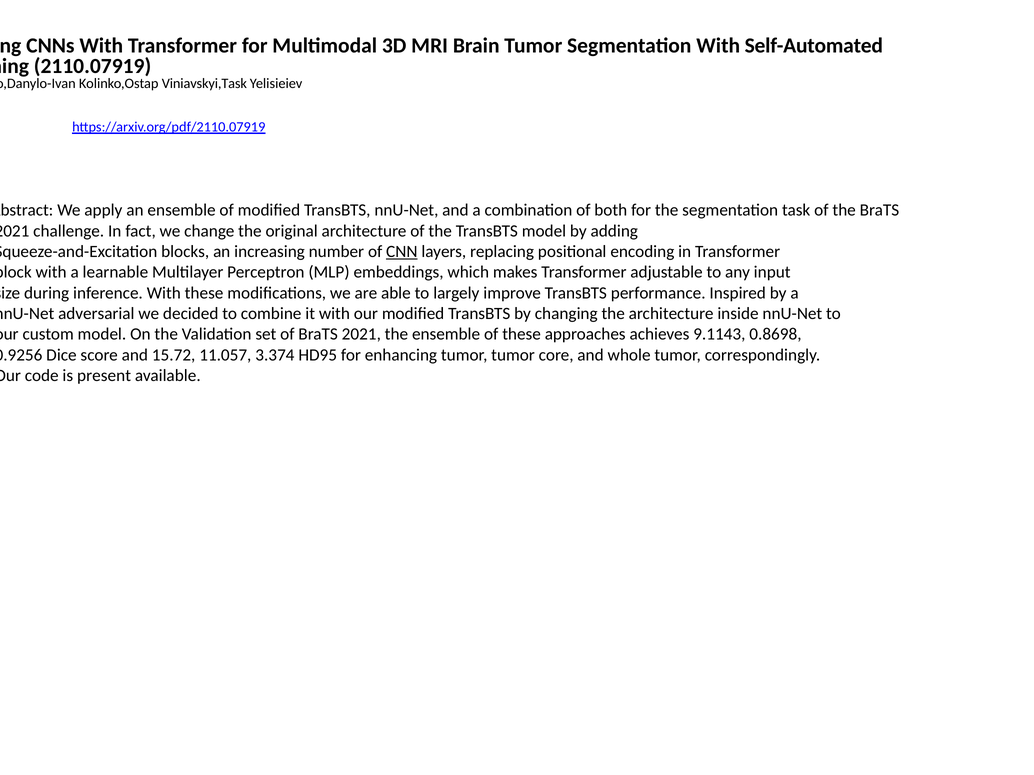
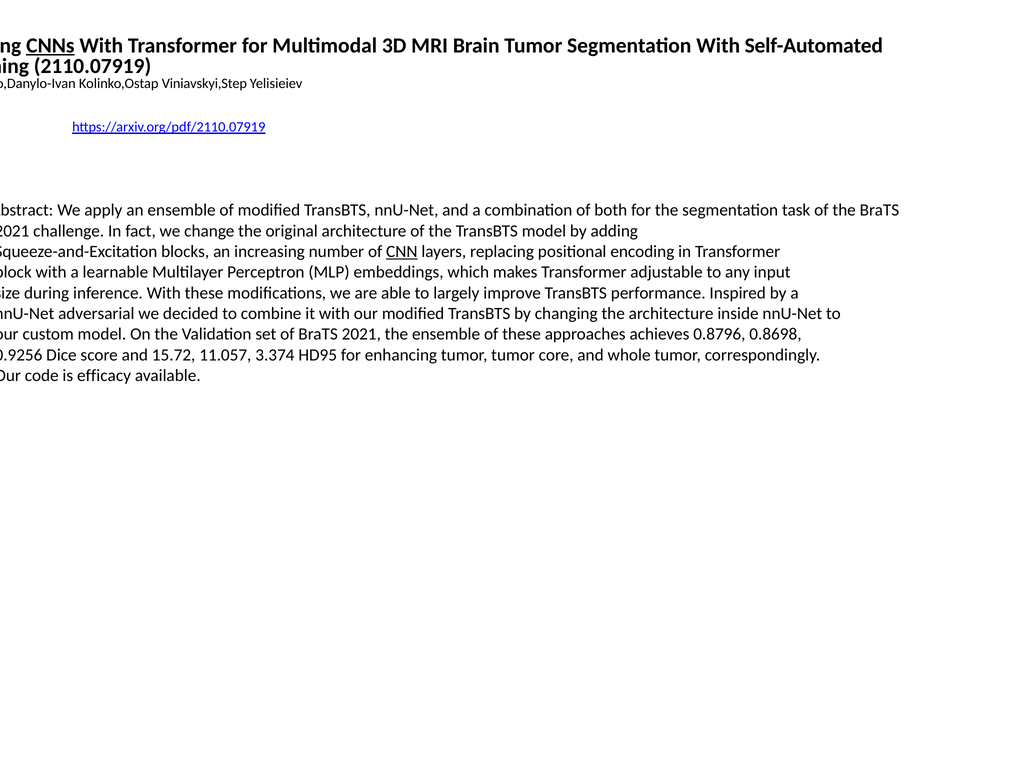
CNNs underline: none -> present (50, 46)
Viniavskyi,Task: Viniavskyi,Task -> Viniavskyi,Step (204, 84)
9.1143: 9.1143 -> 0.8796 (719, 335)
present: present -> efficacy (104, 376)
